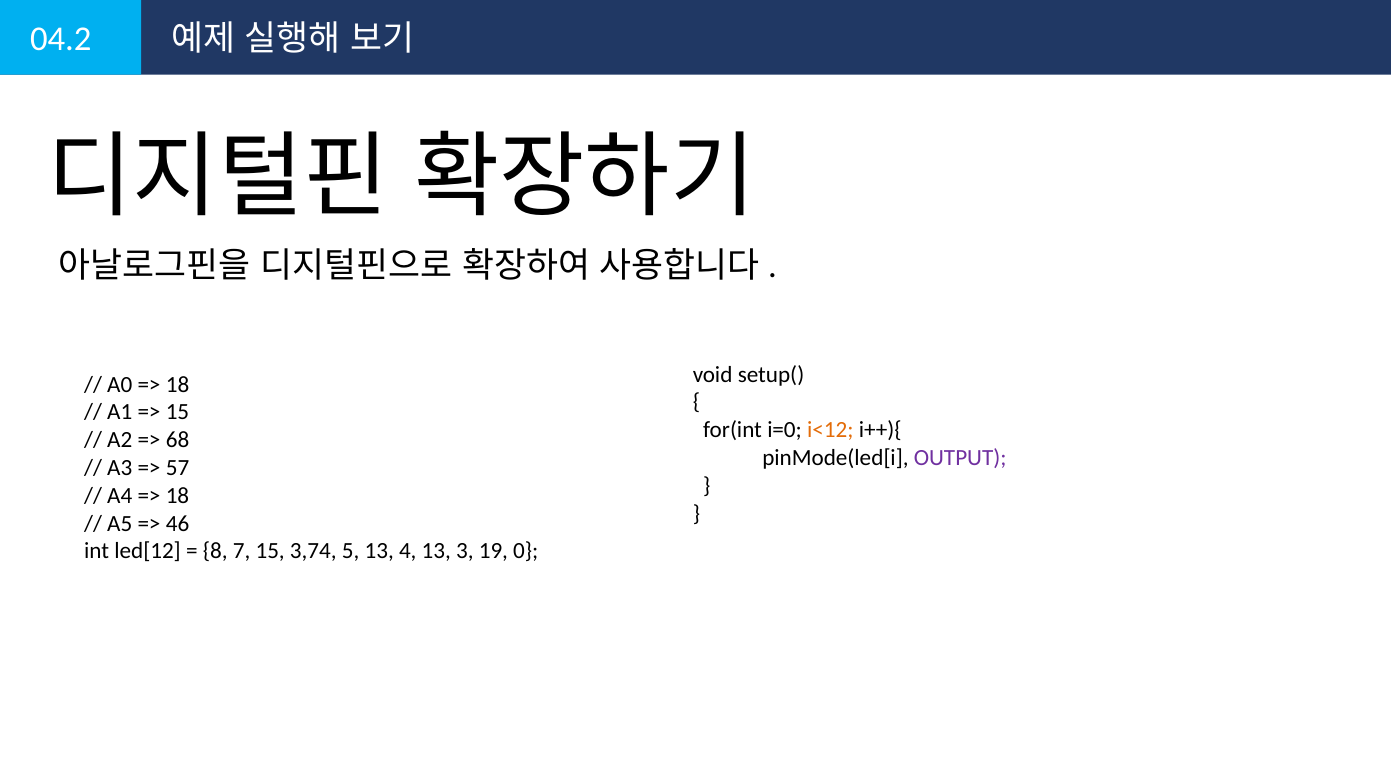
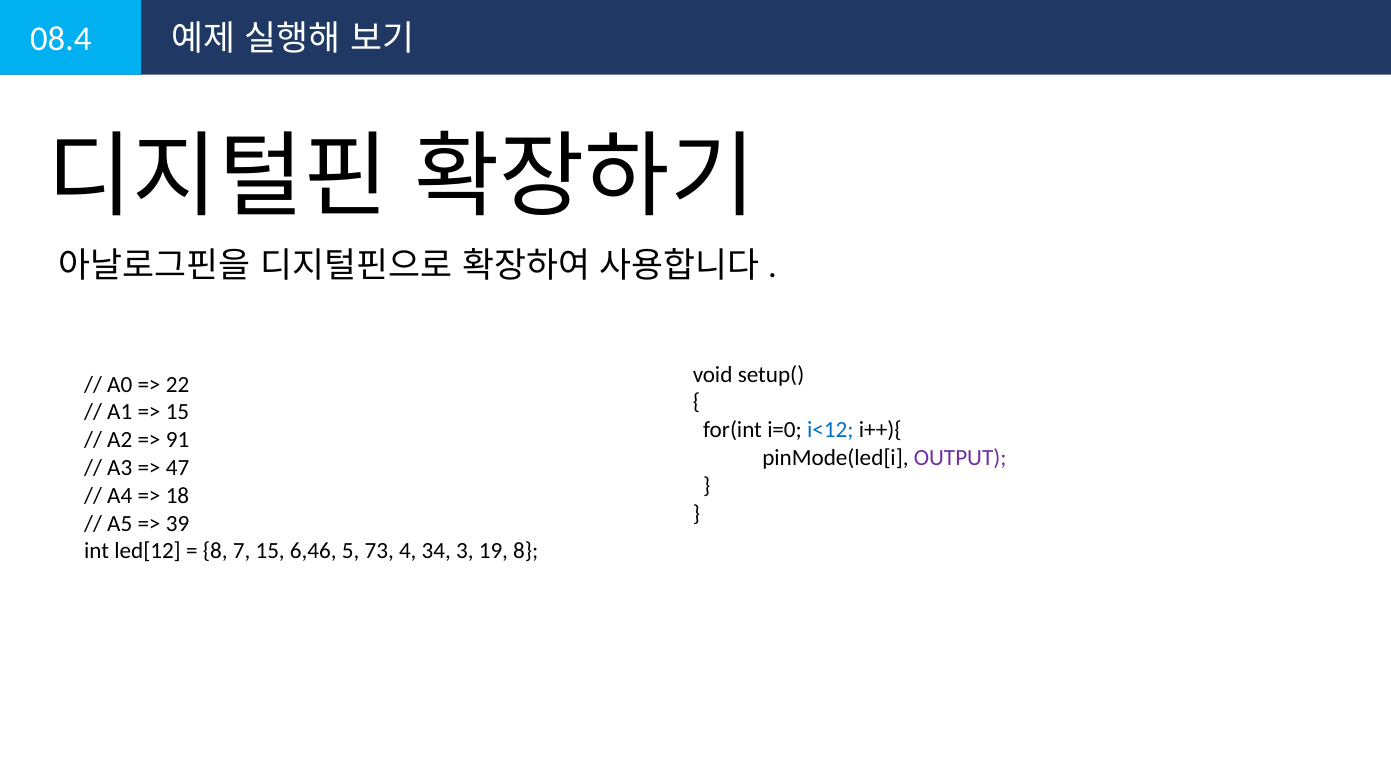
04.2: 04.2 -> 08.4 (61, 39)
18: 18 -> 22 (178, 385)
i<12 colour: orange -> blue (830, 430)
68: 68 -> 91 (178, 440)
57: 57 -> 47 (178, 468)
46: 46 -> 39 (178, 524)
3,74: 3,74 -> 6,46 (313, 552)
5 13: 13 -> 73 (379, 552)
4 13: 13 -> 34 (436, 552)
19 0: 0 -> 8 (526, 552)
